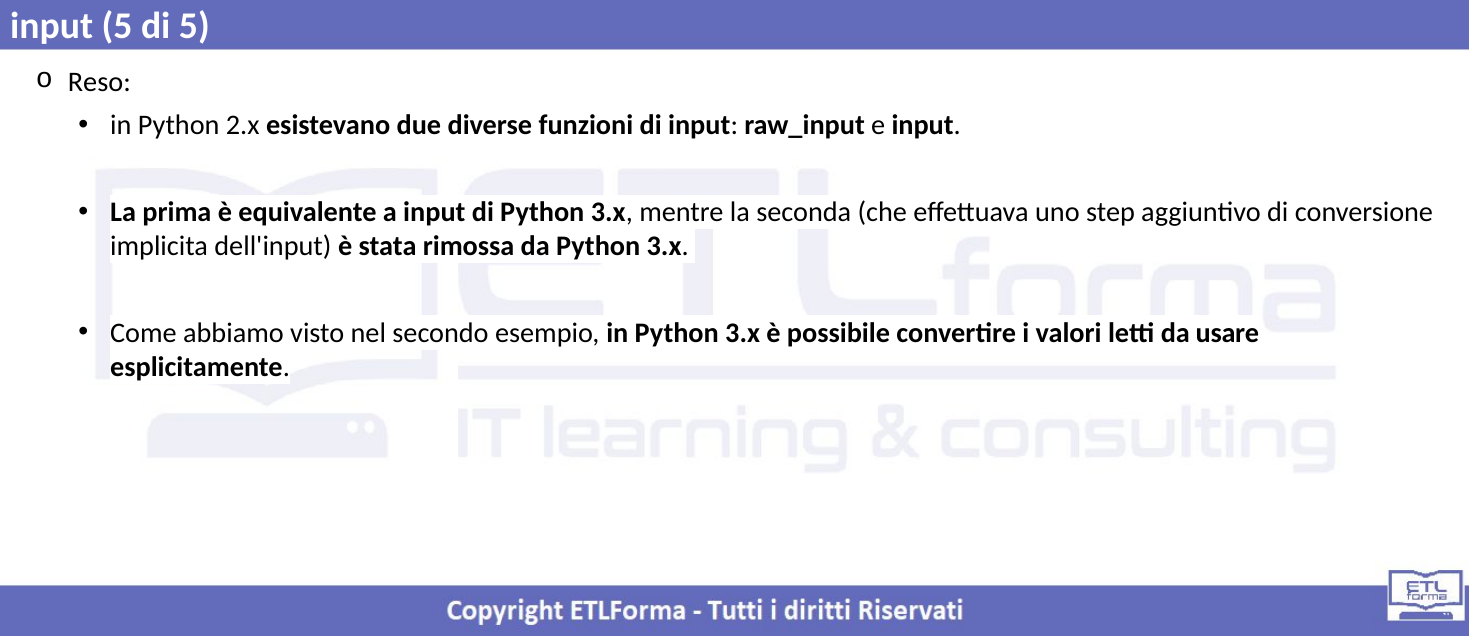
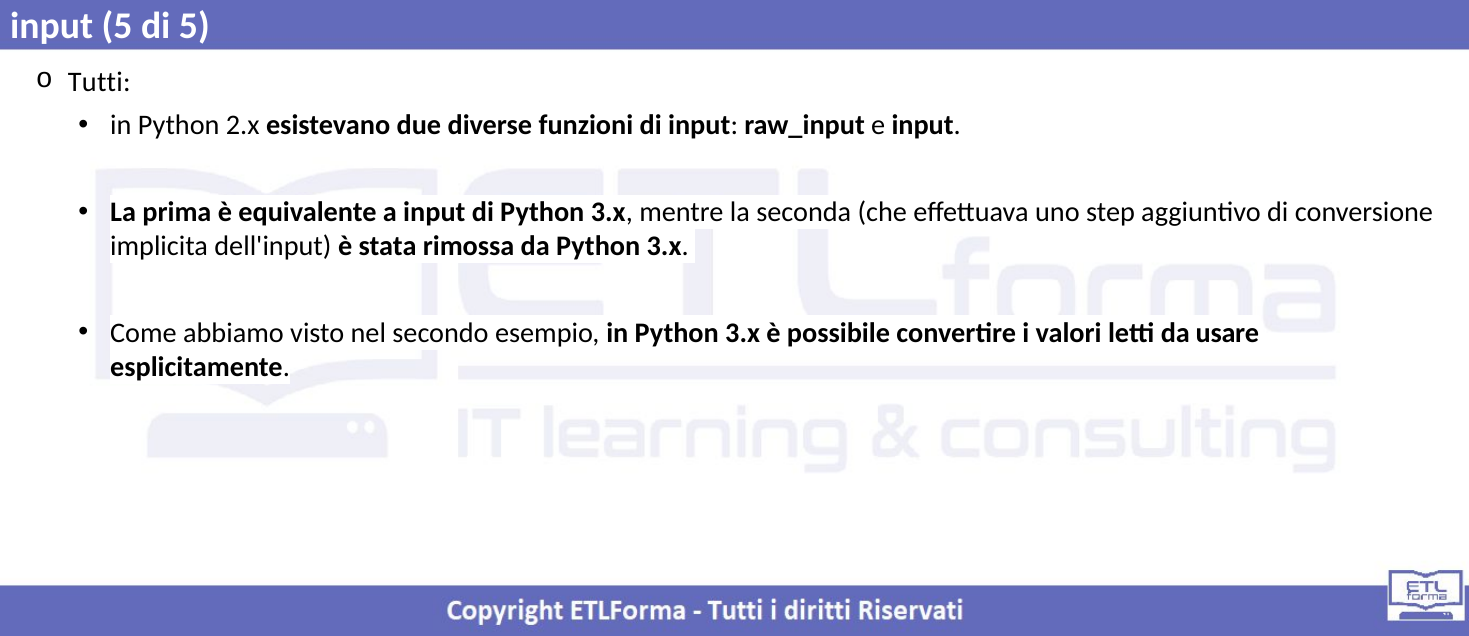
Reso: Reso -> Tutti (99, 82)
